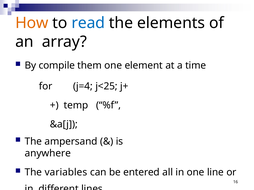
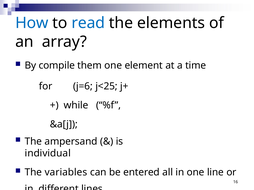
How colour: orange -> blue (32, 23)
j=4: j=4 -> j=6 (83, 86)
temp: temp -> while (76, 105)
anywhere: anywhere -> individual (48, 154)
